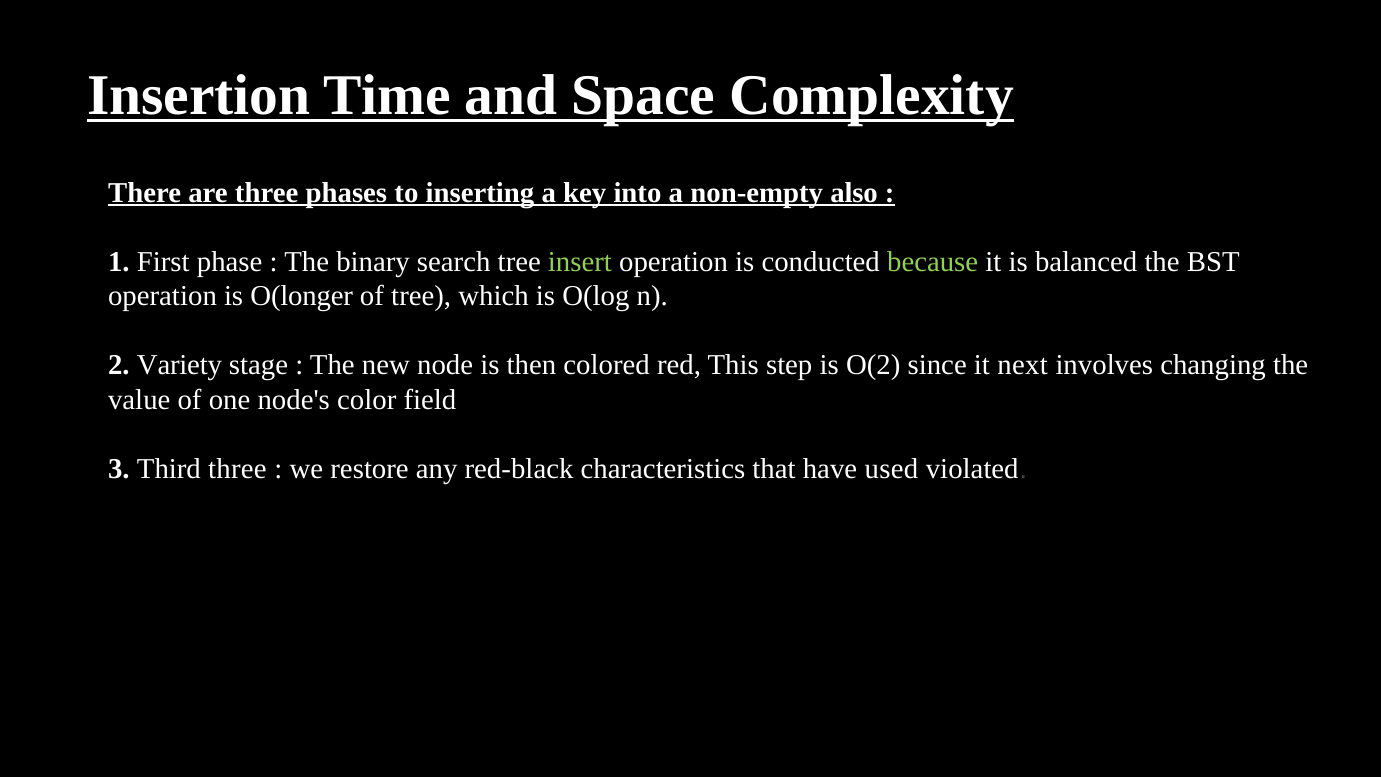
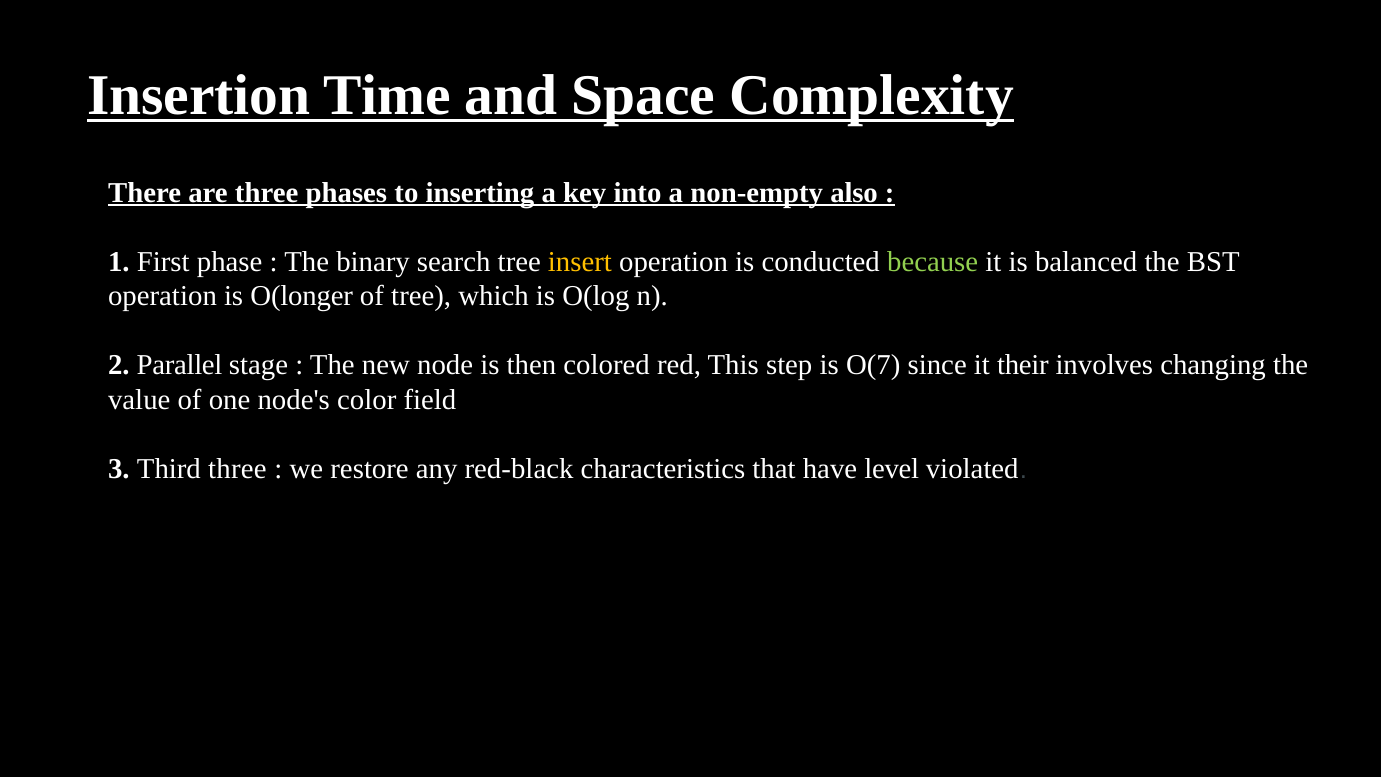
insert colour: light green -> yellow (580, 262)
Variety: Variety -> Parallel (180, 365)
O(2: O(2 -> O(7 (873, 365)
next: next -> their (1023, 365)
used: used -> level (892, 469)
